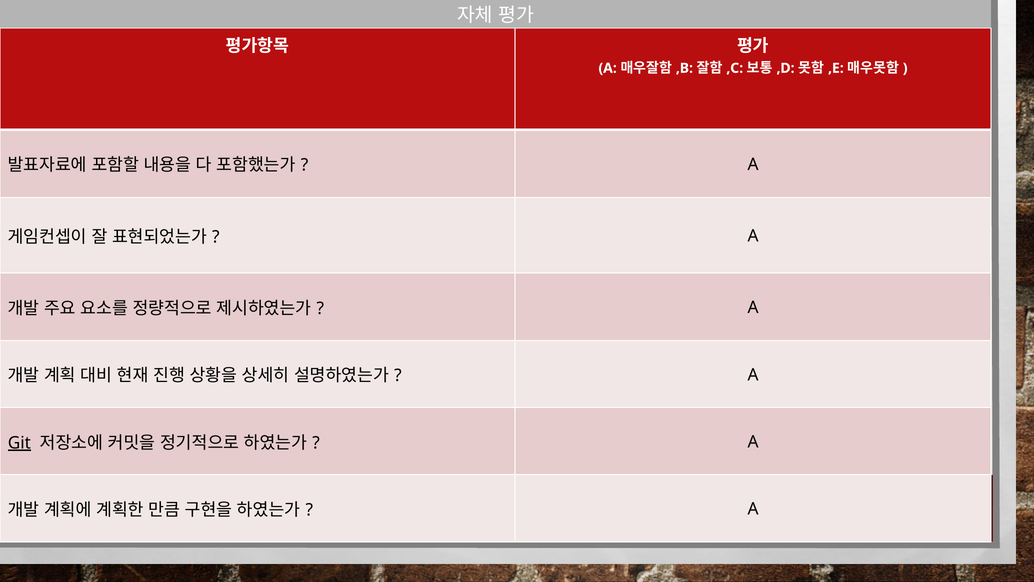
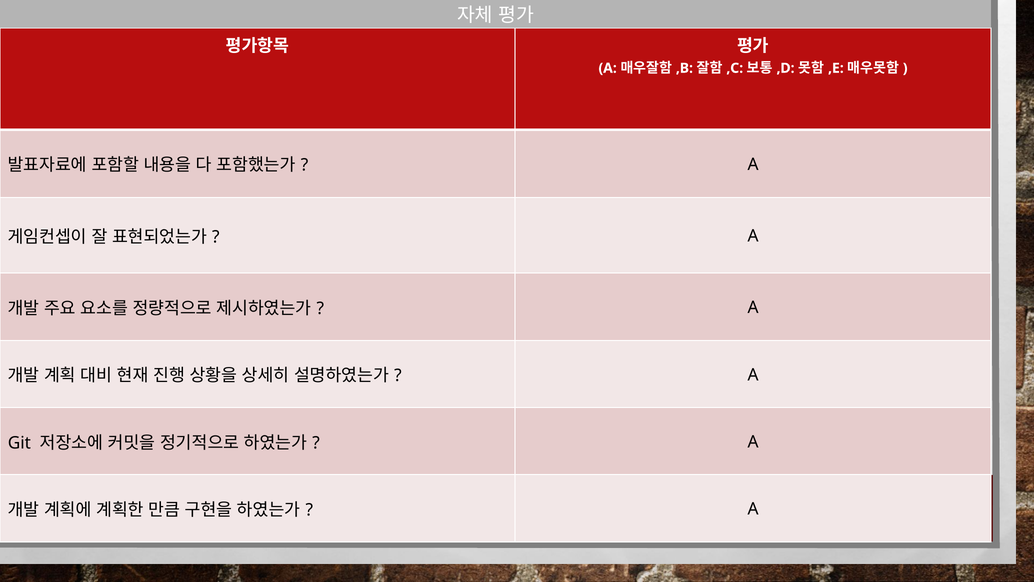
Git underline: present -> none (19, 443)
